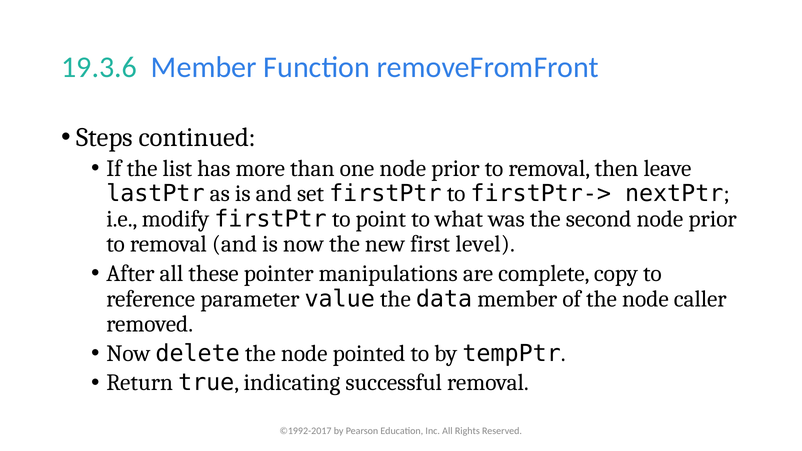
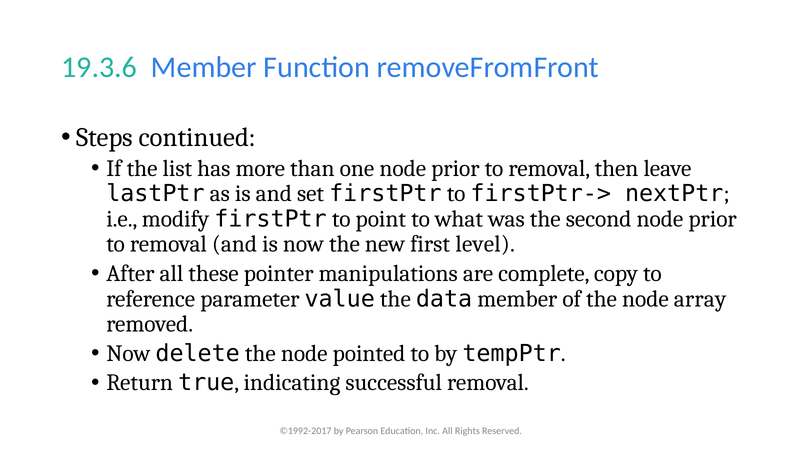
caller: caller -> array (700, 299)
